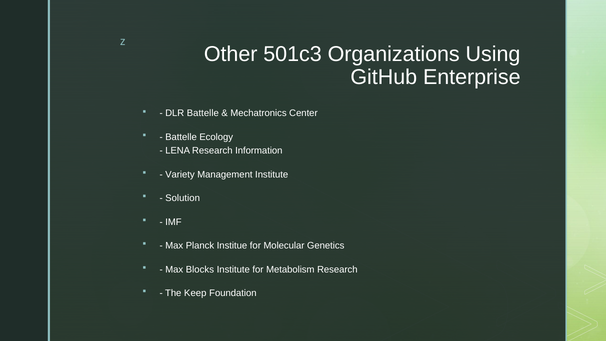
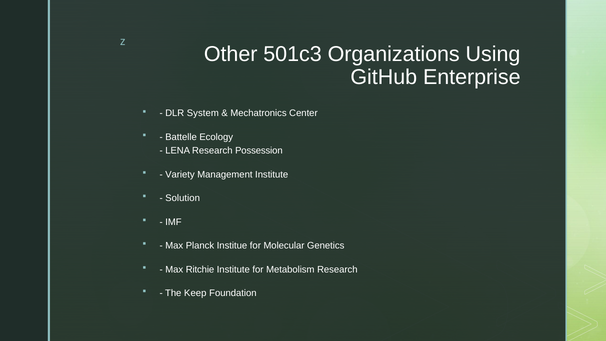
DLR Battelle: Battelle -> System (203, 113)
Information: Information -> Possession (259, 151)
Blocks: Blocks -> Ritchie (200, 269)
